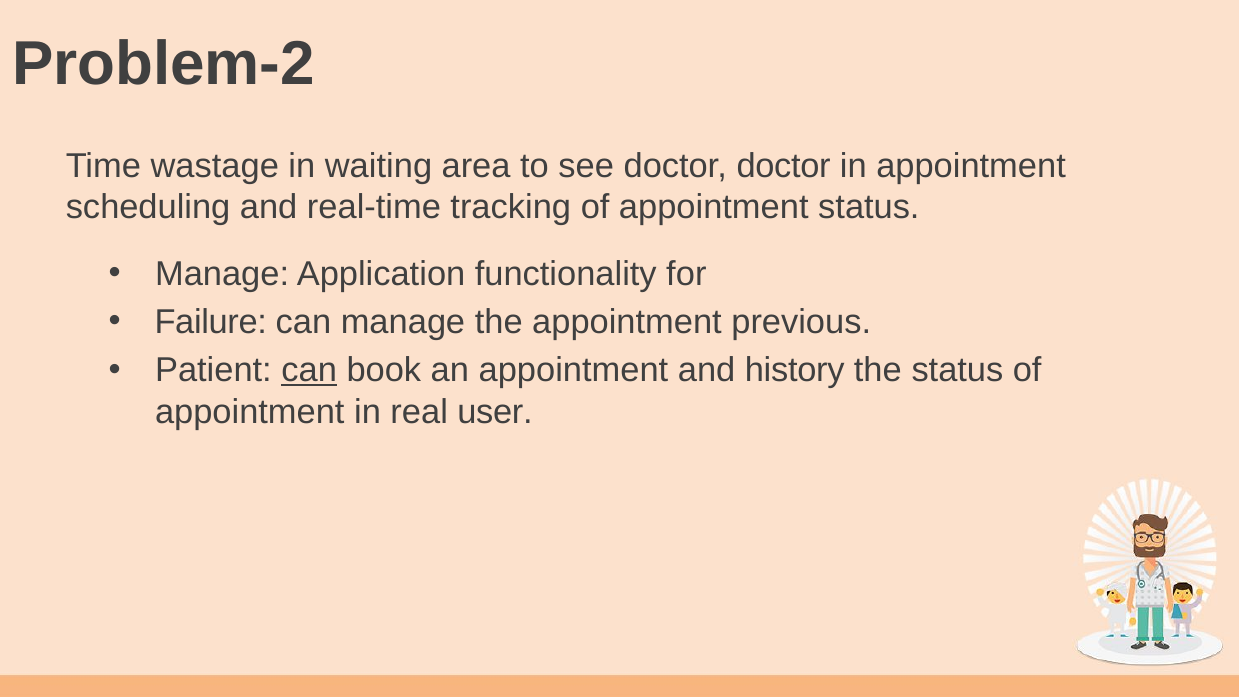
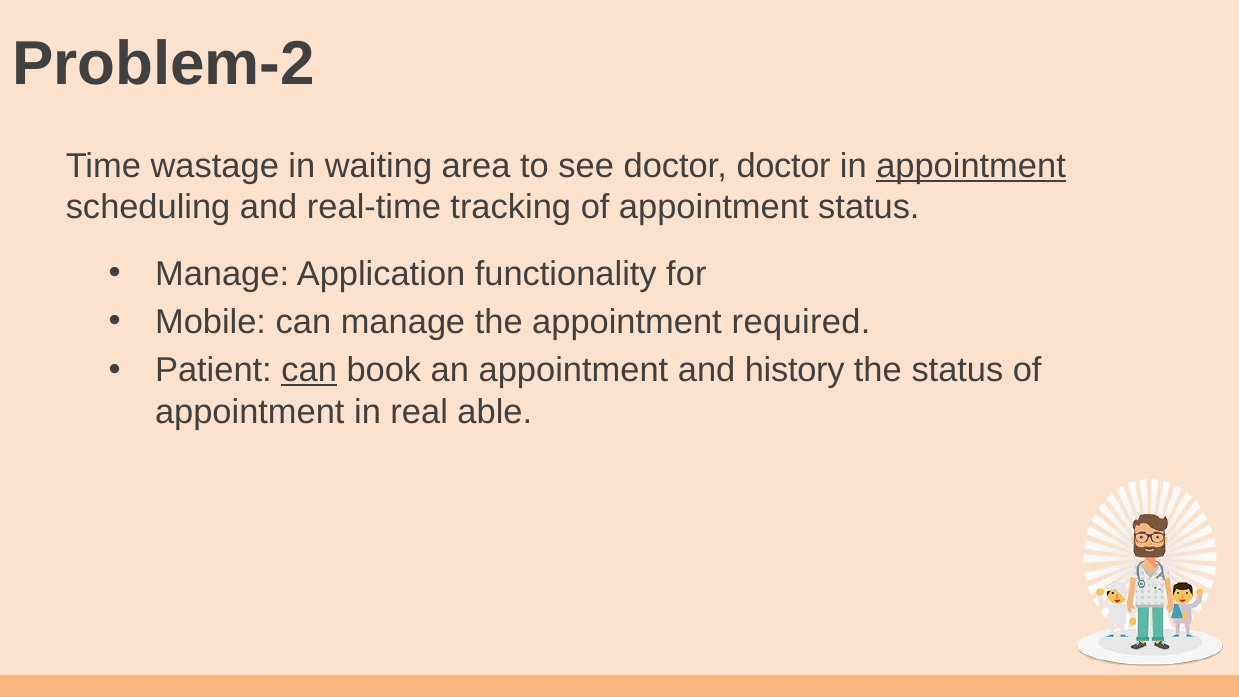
appointment underline: none -> present (971, 166)
Failure: Failure -> Mobile (211, 322)
previous: previous -> required (801, 322)
user: user -> able (495, 412)
